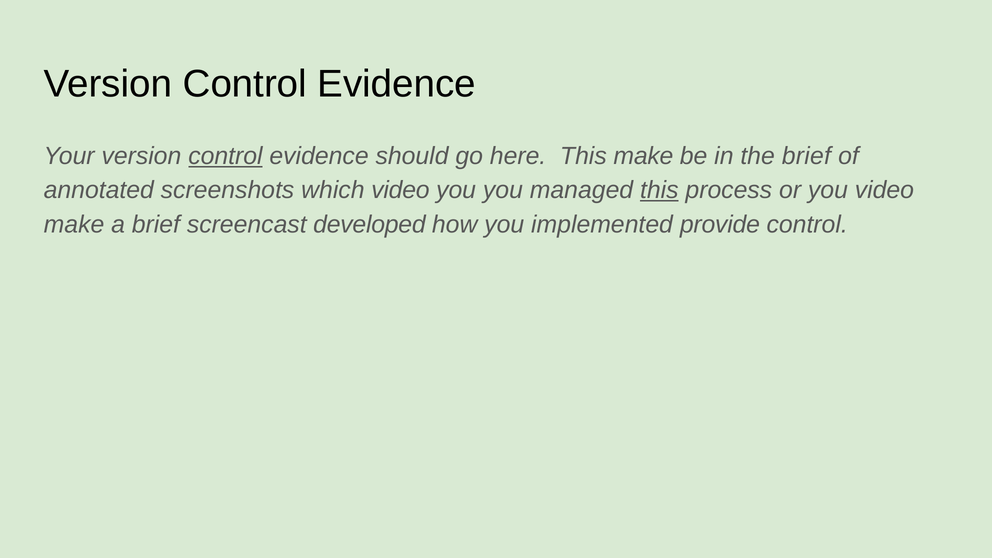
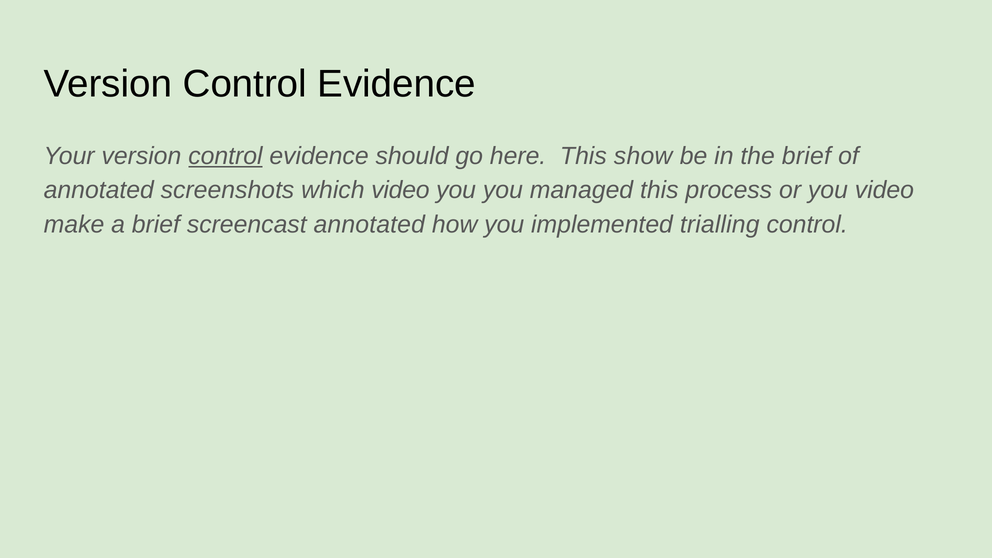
This make: make -> show (643, 156)
this underline: present -> none (659, 190)
screencast developed: developed -> annotated (369, 224)
provide: provide -> trialling (720, 224)
